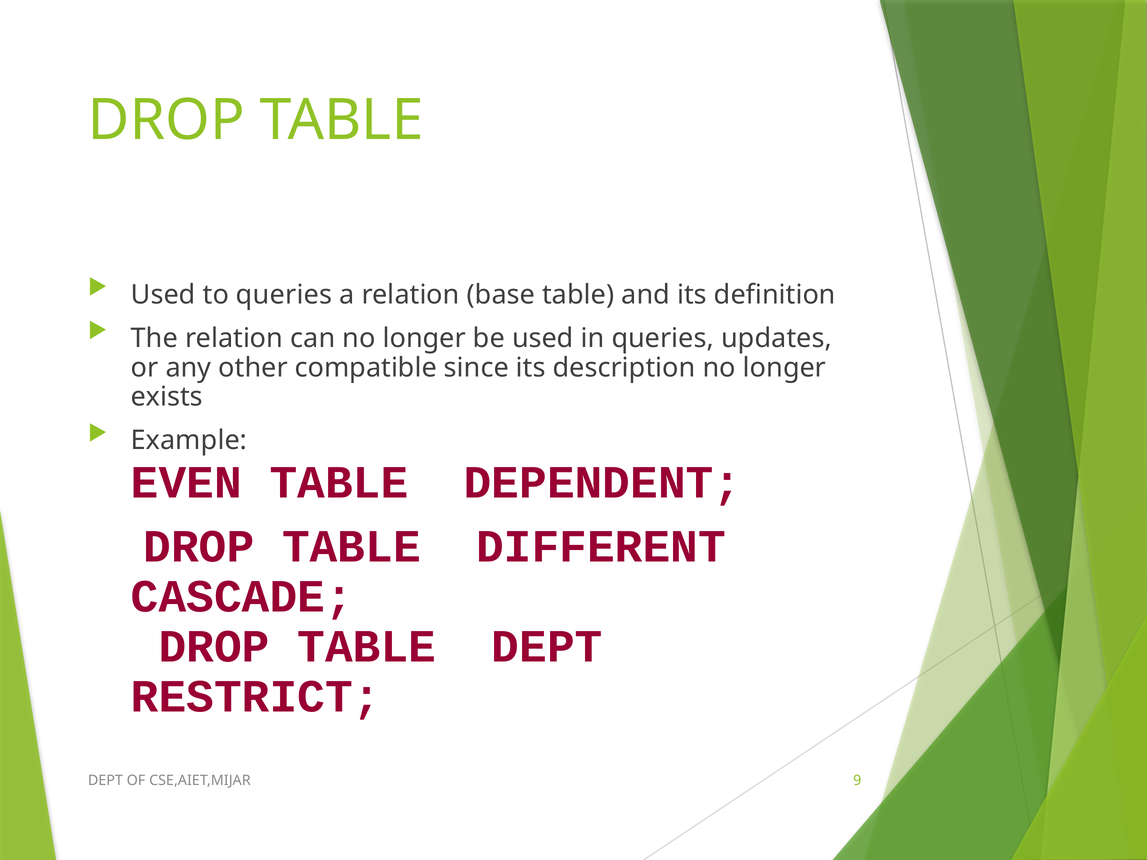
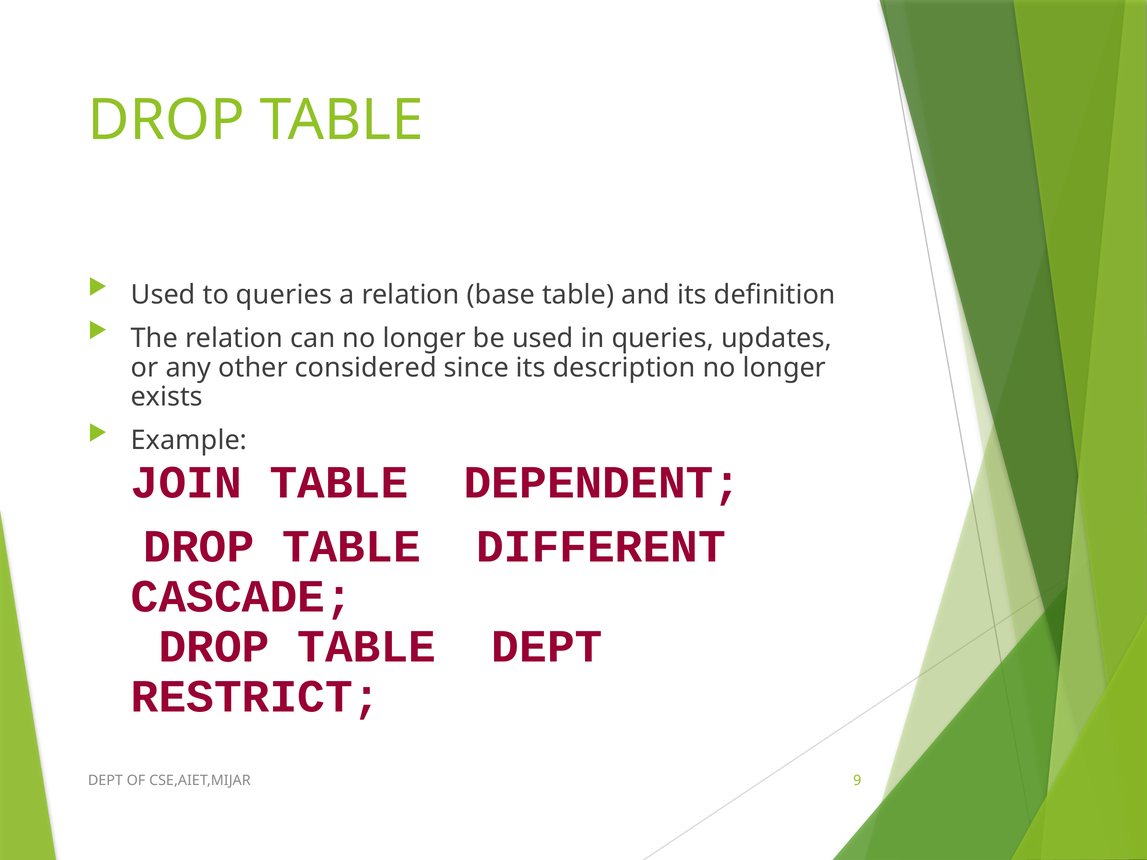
compatible: compatible -> considered (366, 368)
EVEN: EVEN -> JOIN (186, 483)
